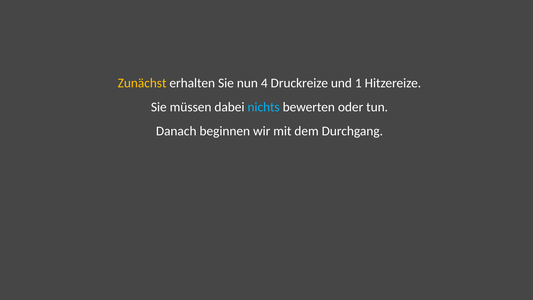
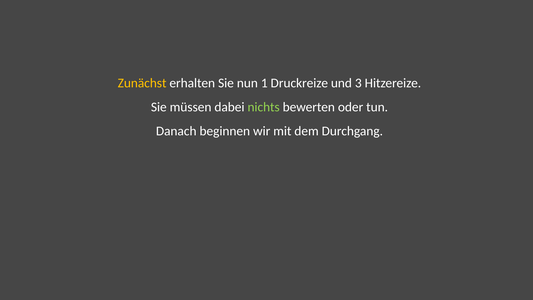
4: 4 -> 1 (264, 83)
1: 1 -> 3 (358, 83)
nichts colour: light blue -> light green (264, 107)
